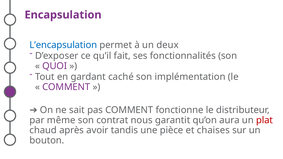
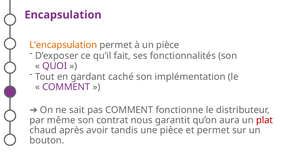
L’encapsulation colour: blue -> orange (63, 45)
un deux: deux -> pièce (168, 45)
et chaises: chaises -> permet (213, 130)
